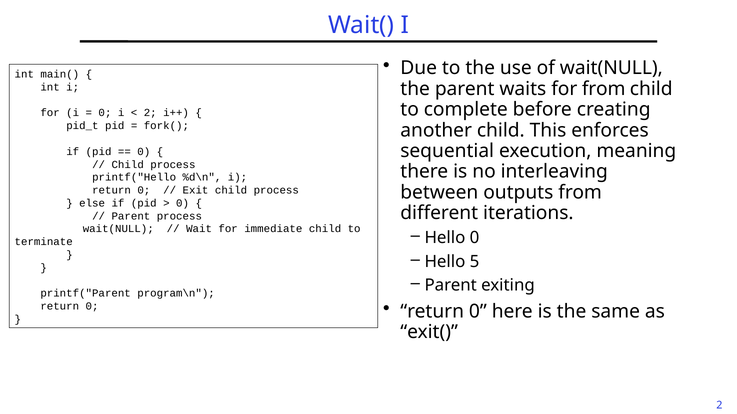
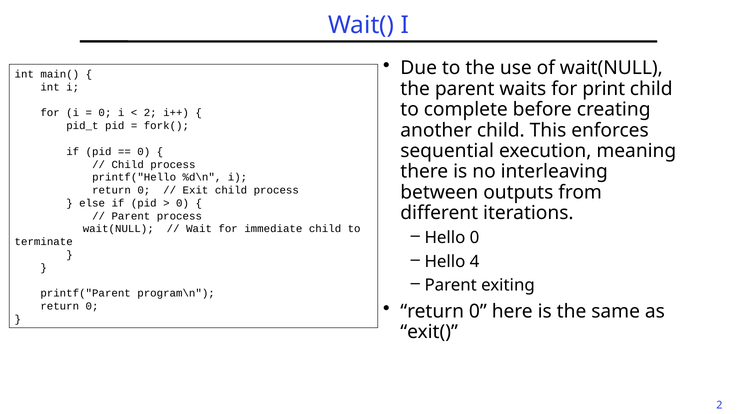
for from: from -> print (604, 89)
5: 5 -> 4 (475, 262)
